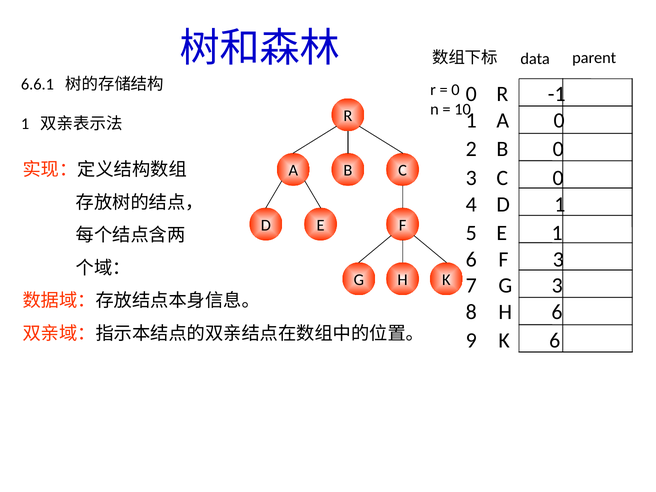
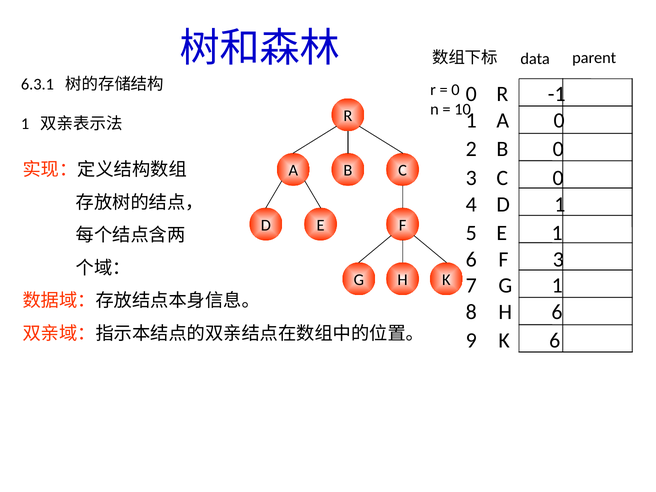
6.6.1: 6.6.1 -> 6.3.1 (37, 85)
G 3: 3 -> 1 (557, 286)
